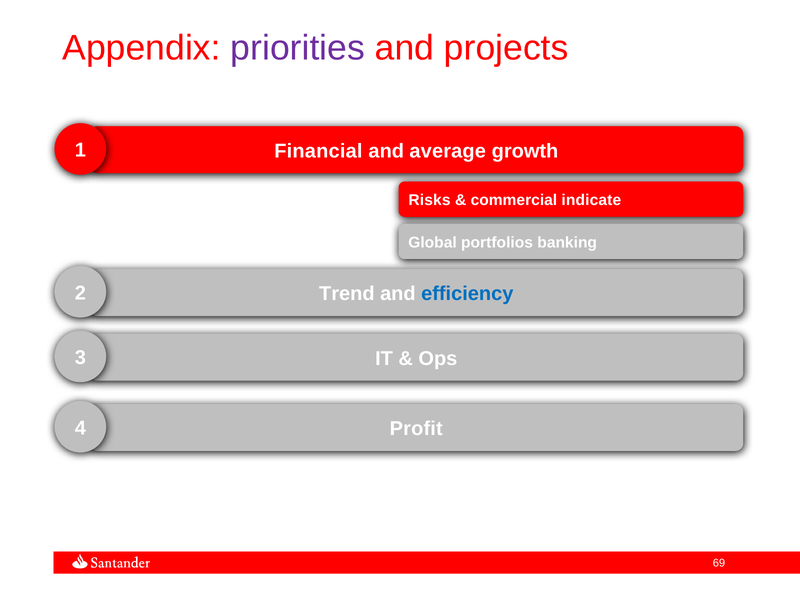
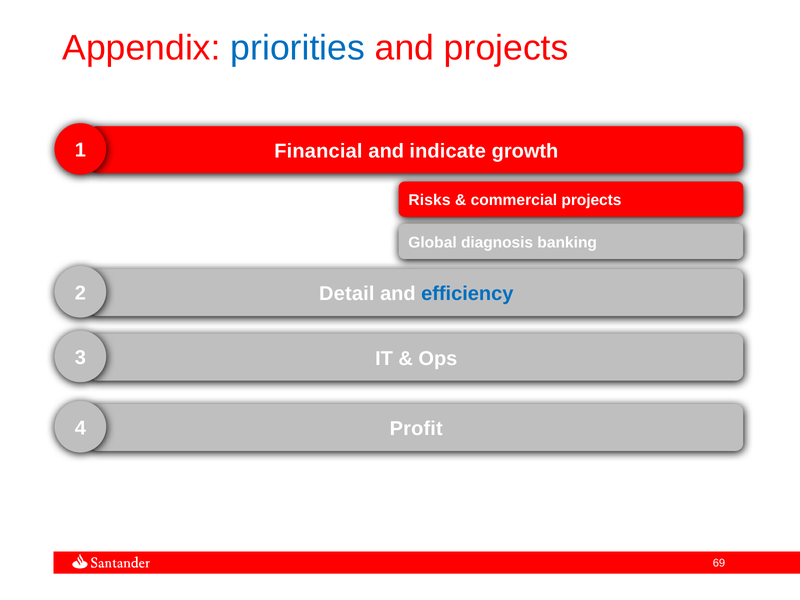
priorities colour: purple -> blue (298, 48)
average: average -> indicate (448, 151)
commercial indicate: indicate -> projects (591, 200)
portfolios: portfolios -> diagnosis (497, 242)
Trend: Trend -> Detail (347, 294)
